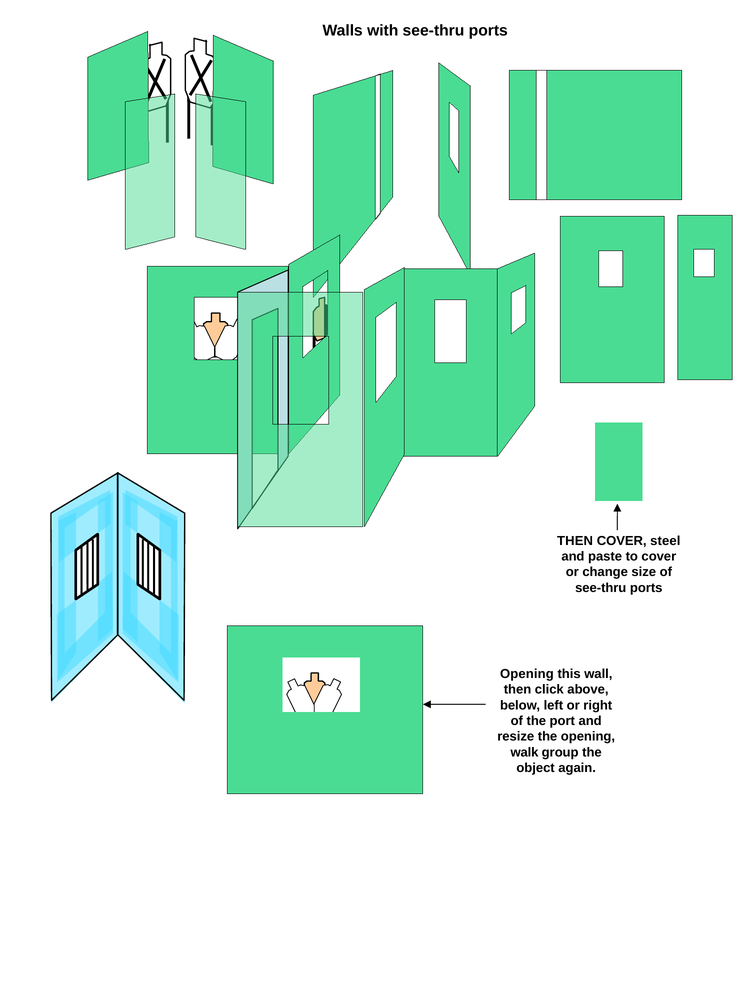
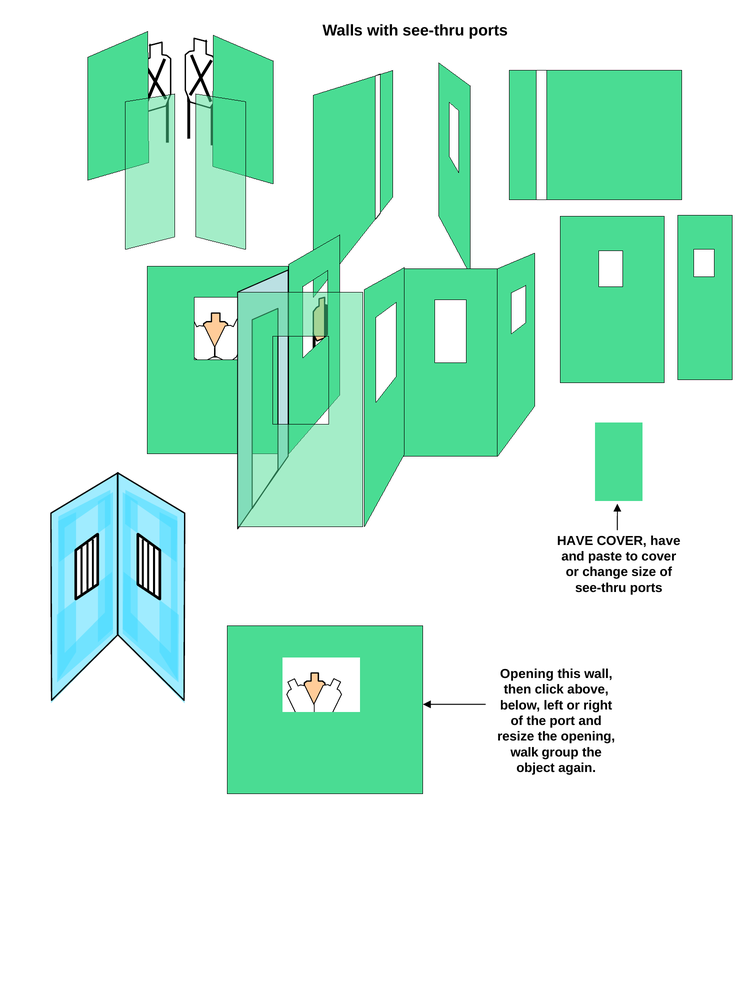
THEN: THEN -> HAVE (575, 541)
COVER steel: steel -> have (665, 541)
